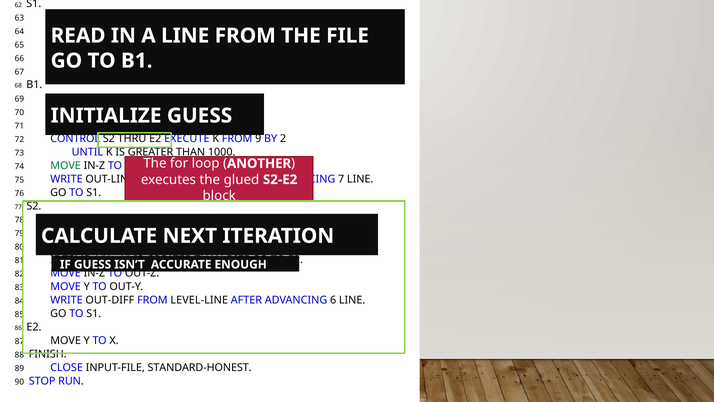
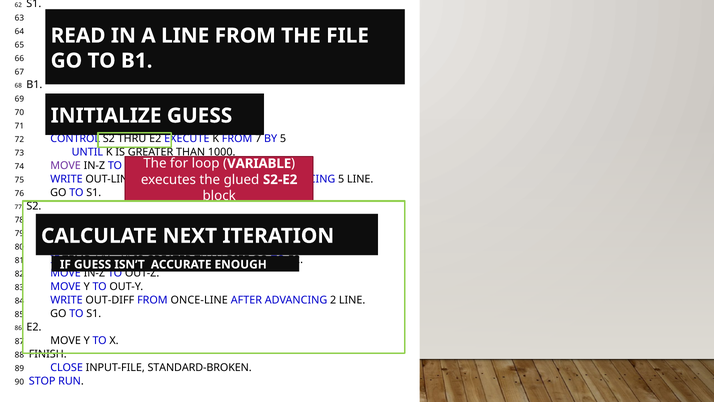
9: 9 -> 7 (258, 138)
BY 2: 2 -> 5 (283, 138)
ANOTHER: ANOTHER -> VARIABLE (259, 163)
MOVE colour: green -> purple (66, 165)
7: 7 -> 5 (341, 179)
LEVEL-LINE: LEVEL-LINE -> ONCE-LINE (199, 300)
ADVANCING 6: 6 -> 2 (333, 300)
STANDARD-HONEST: STANDARD-HONEST -> STANDARD-BROKEN (200, 367)
